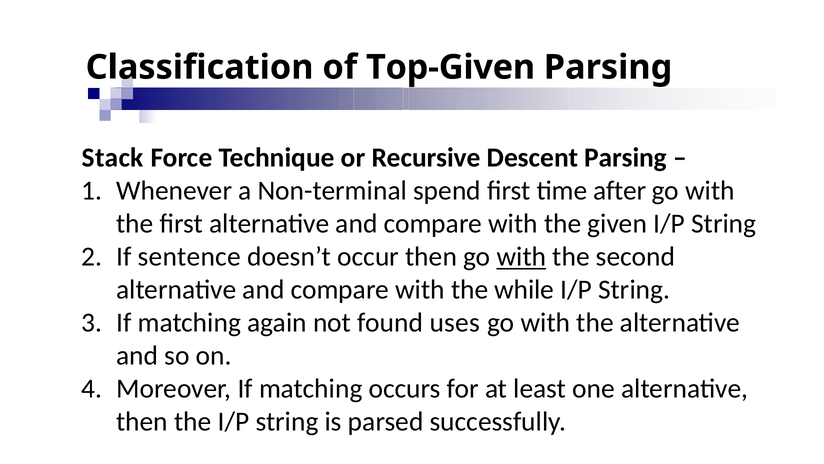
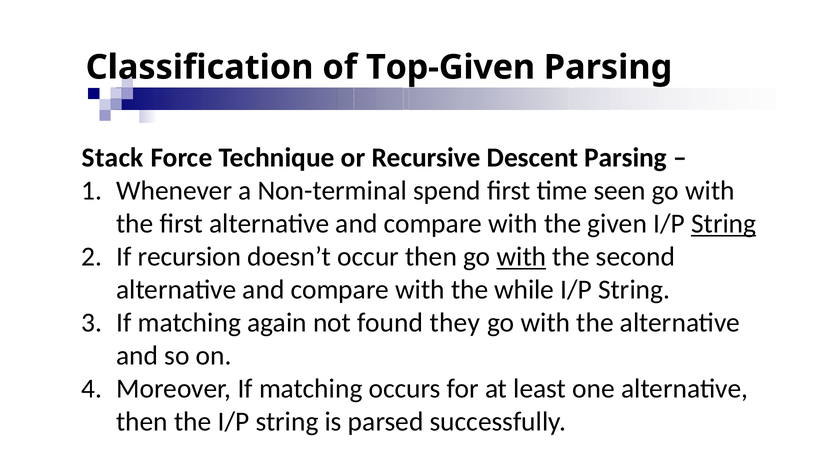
after: after -> seen (620, 191)
String underline: none -> present (724, 224)
sentence: sentence -> recursion (189, 257)
uses: uses -> they (455, 322)
